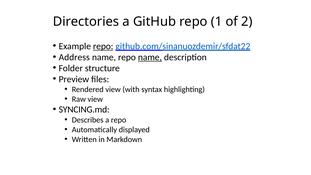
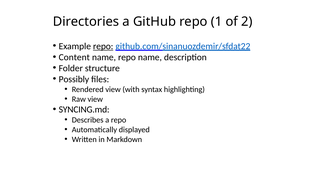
Address: Address -> Content (74, 57)
name underline: present -> none (150, 57)
Preview: Preview -> Possibly (74, 79)
